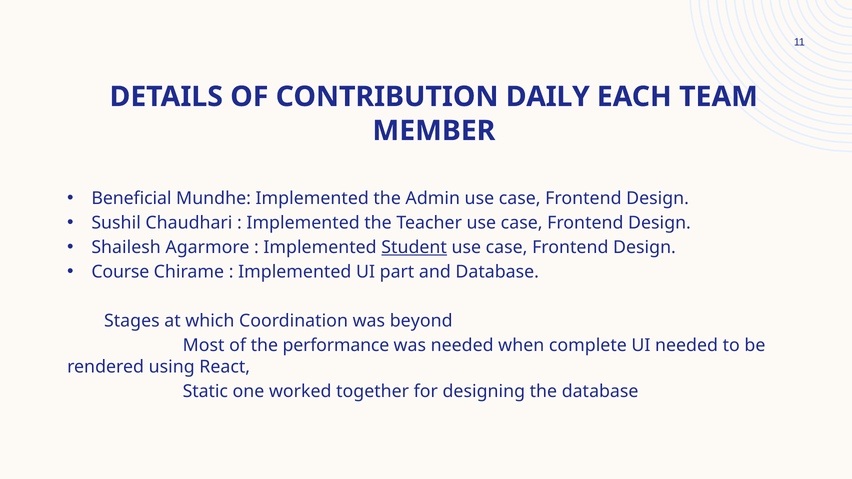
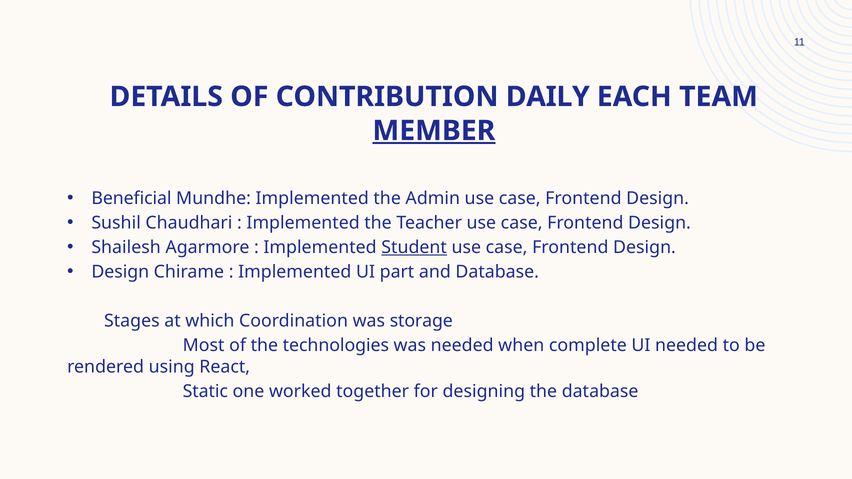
MEMBER underline: none -> present (434, 131)
Course: Course -> Design (120, 272)
beyond: beyond -> storage (421, 321)
performance: performance -> technologies (336, 346)
